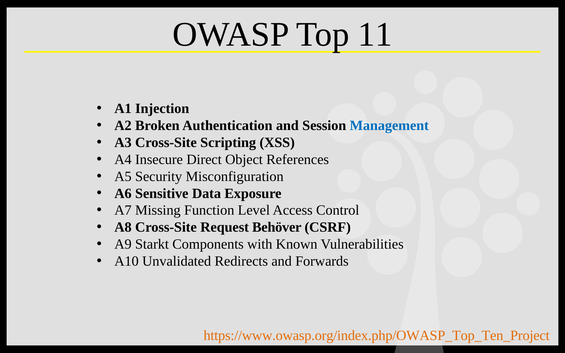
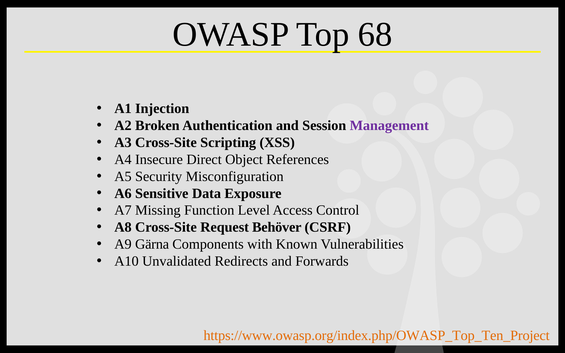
11: 11 -> 68 (375, 34)
Management colour: blue -> purple (389, 126)
Starkt: Starkt -> Gärna (152, 244)
